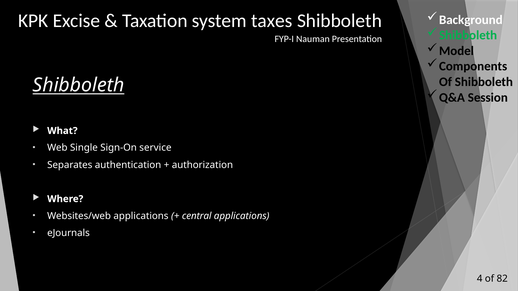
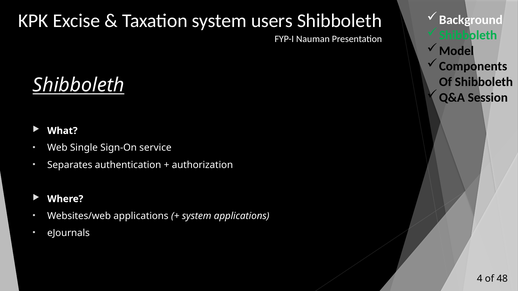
taxes: taxes -> users (272, 21)
central: central -> system (197, 216)
82: 82 -> 48 (502, 279)
